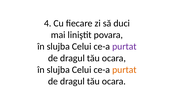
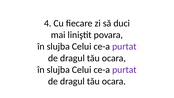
purtat colour: orange -> purple (124, 70)
